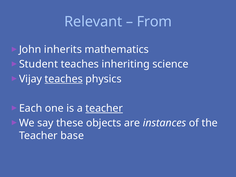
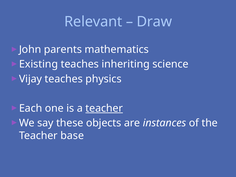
From: From -> Draw (154, 22)
inherits: inherits -> parents (63, 50)
Student: Student -> Existing (38, 64)
teaches underline: present -> none (64, 79)
